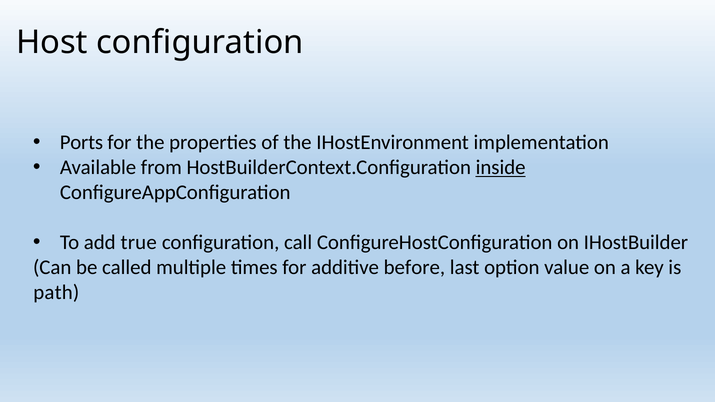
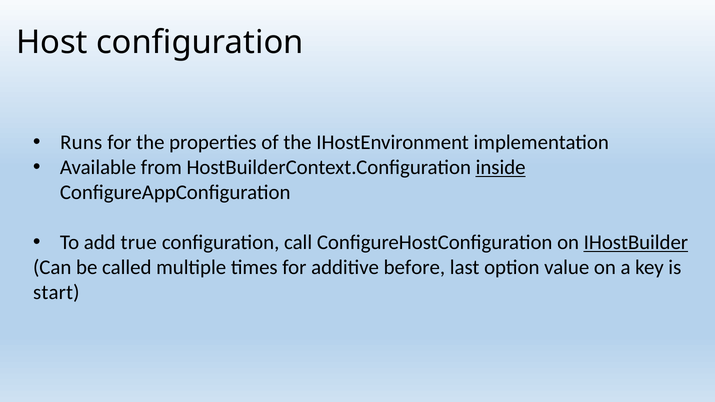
Ports: Ports -> Runs (81, 143)
IHostBuilder underline: none -> present (636, 243)
path: path -> start (56, 293)
